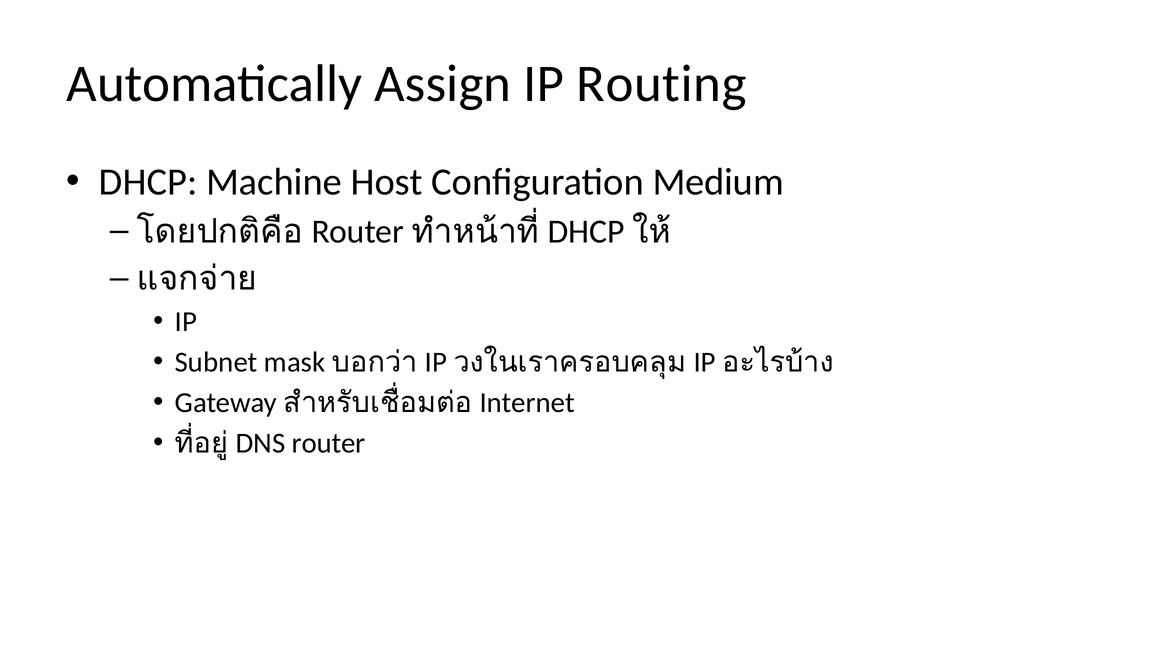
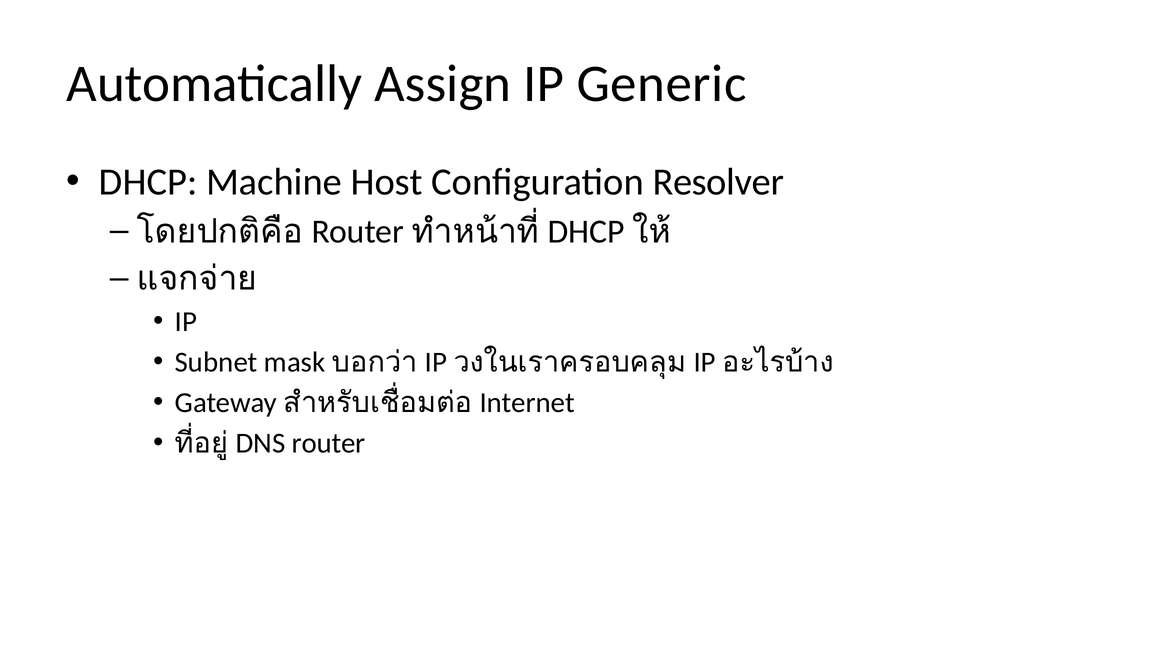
Routing: Routing -> Generic (661, 84)
Medium: Medium -> Resolver (718, 182)
